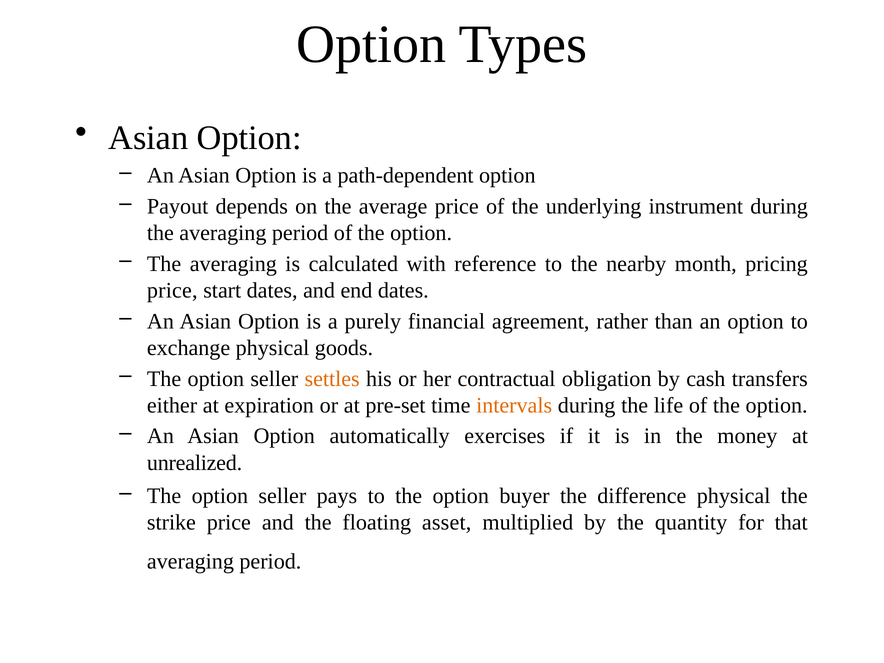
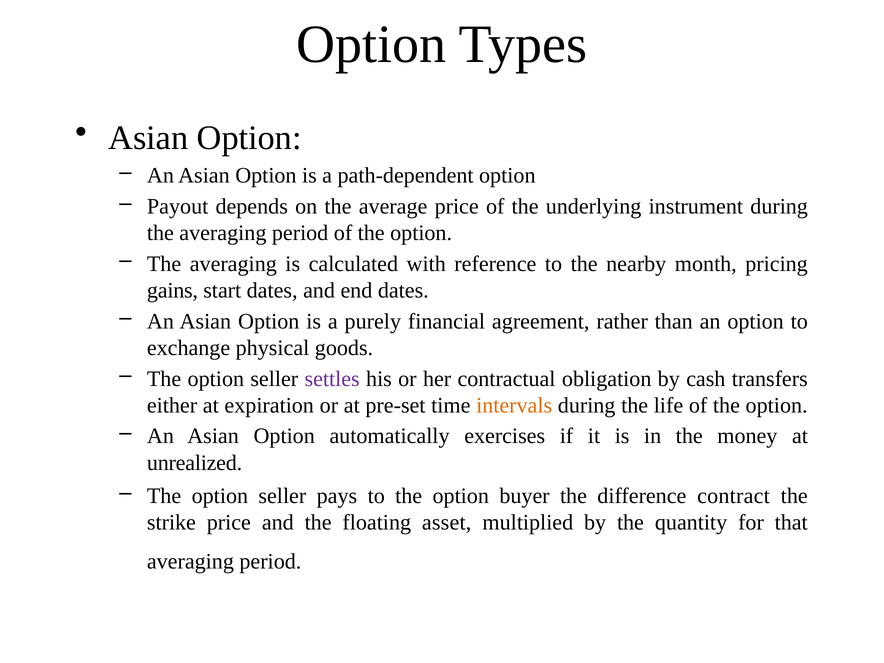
price: price -> gains (172, 290)
settles colour: orange -> purple (332, 379)
difference physical: physical -> contract (733, 496)
